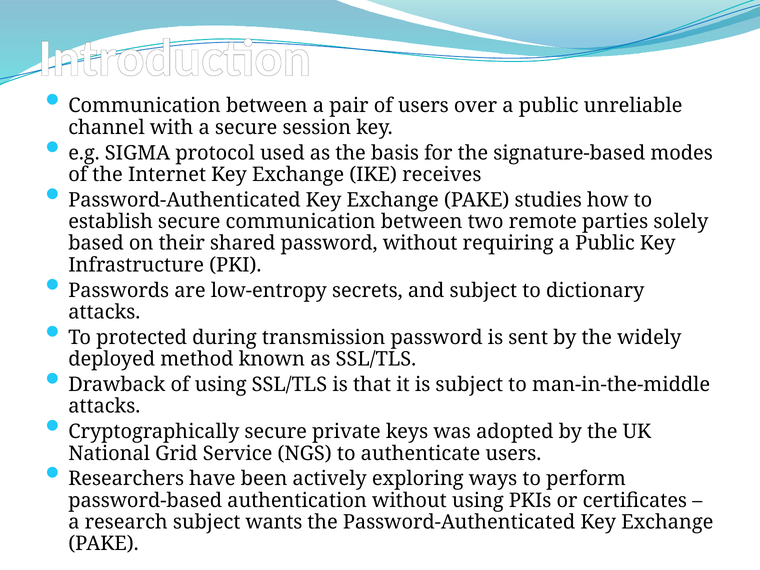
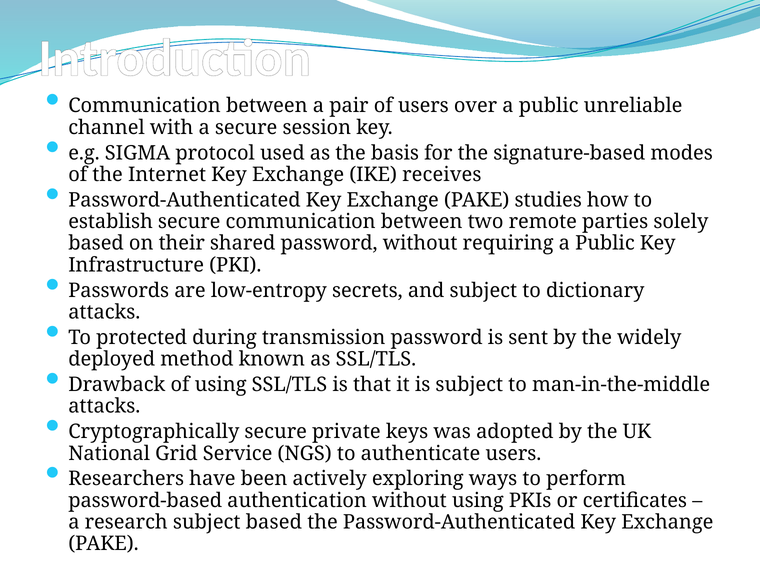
subject wants: wants -> based (274, 522)
